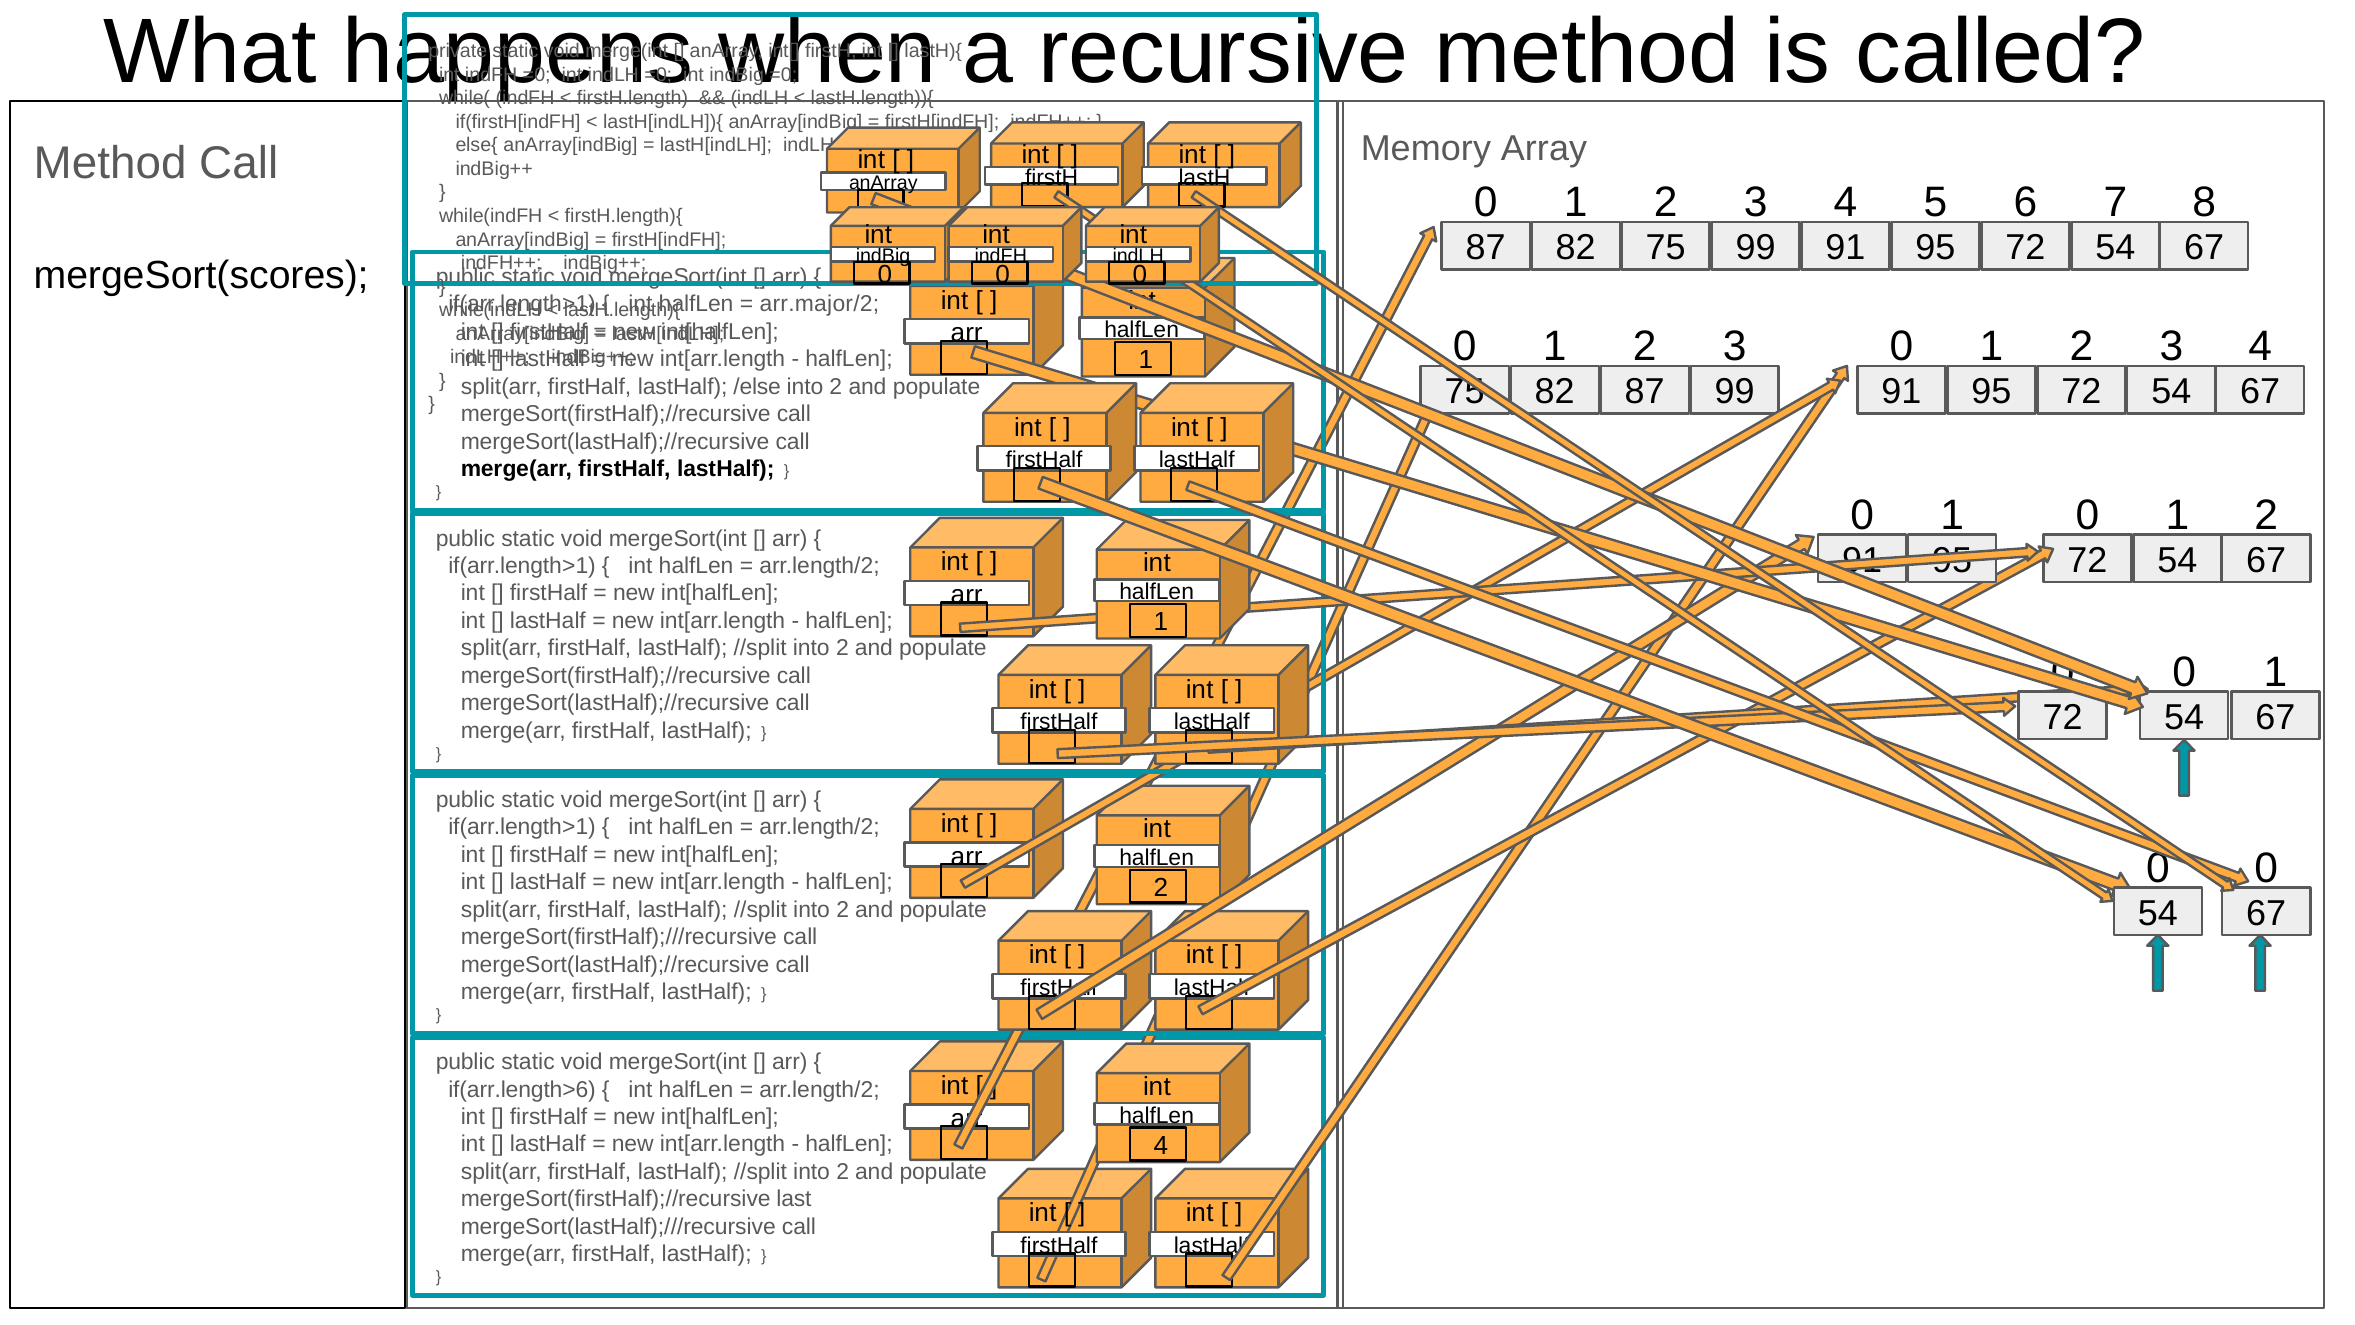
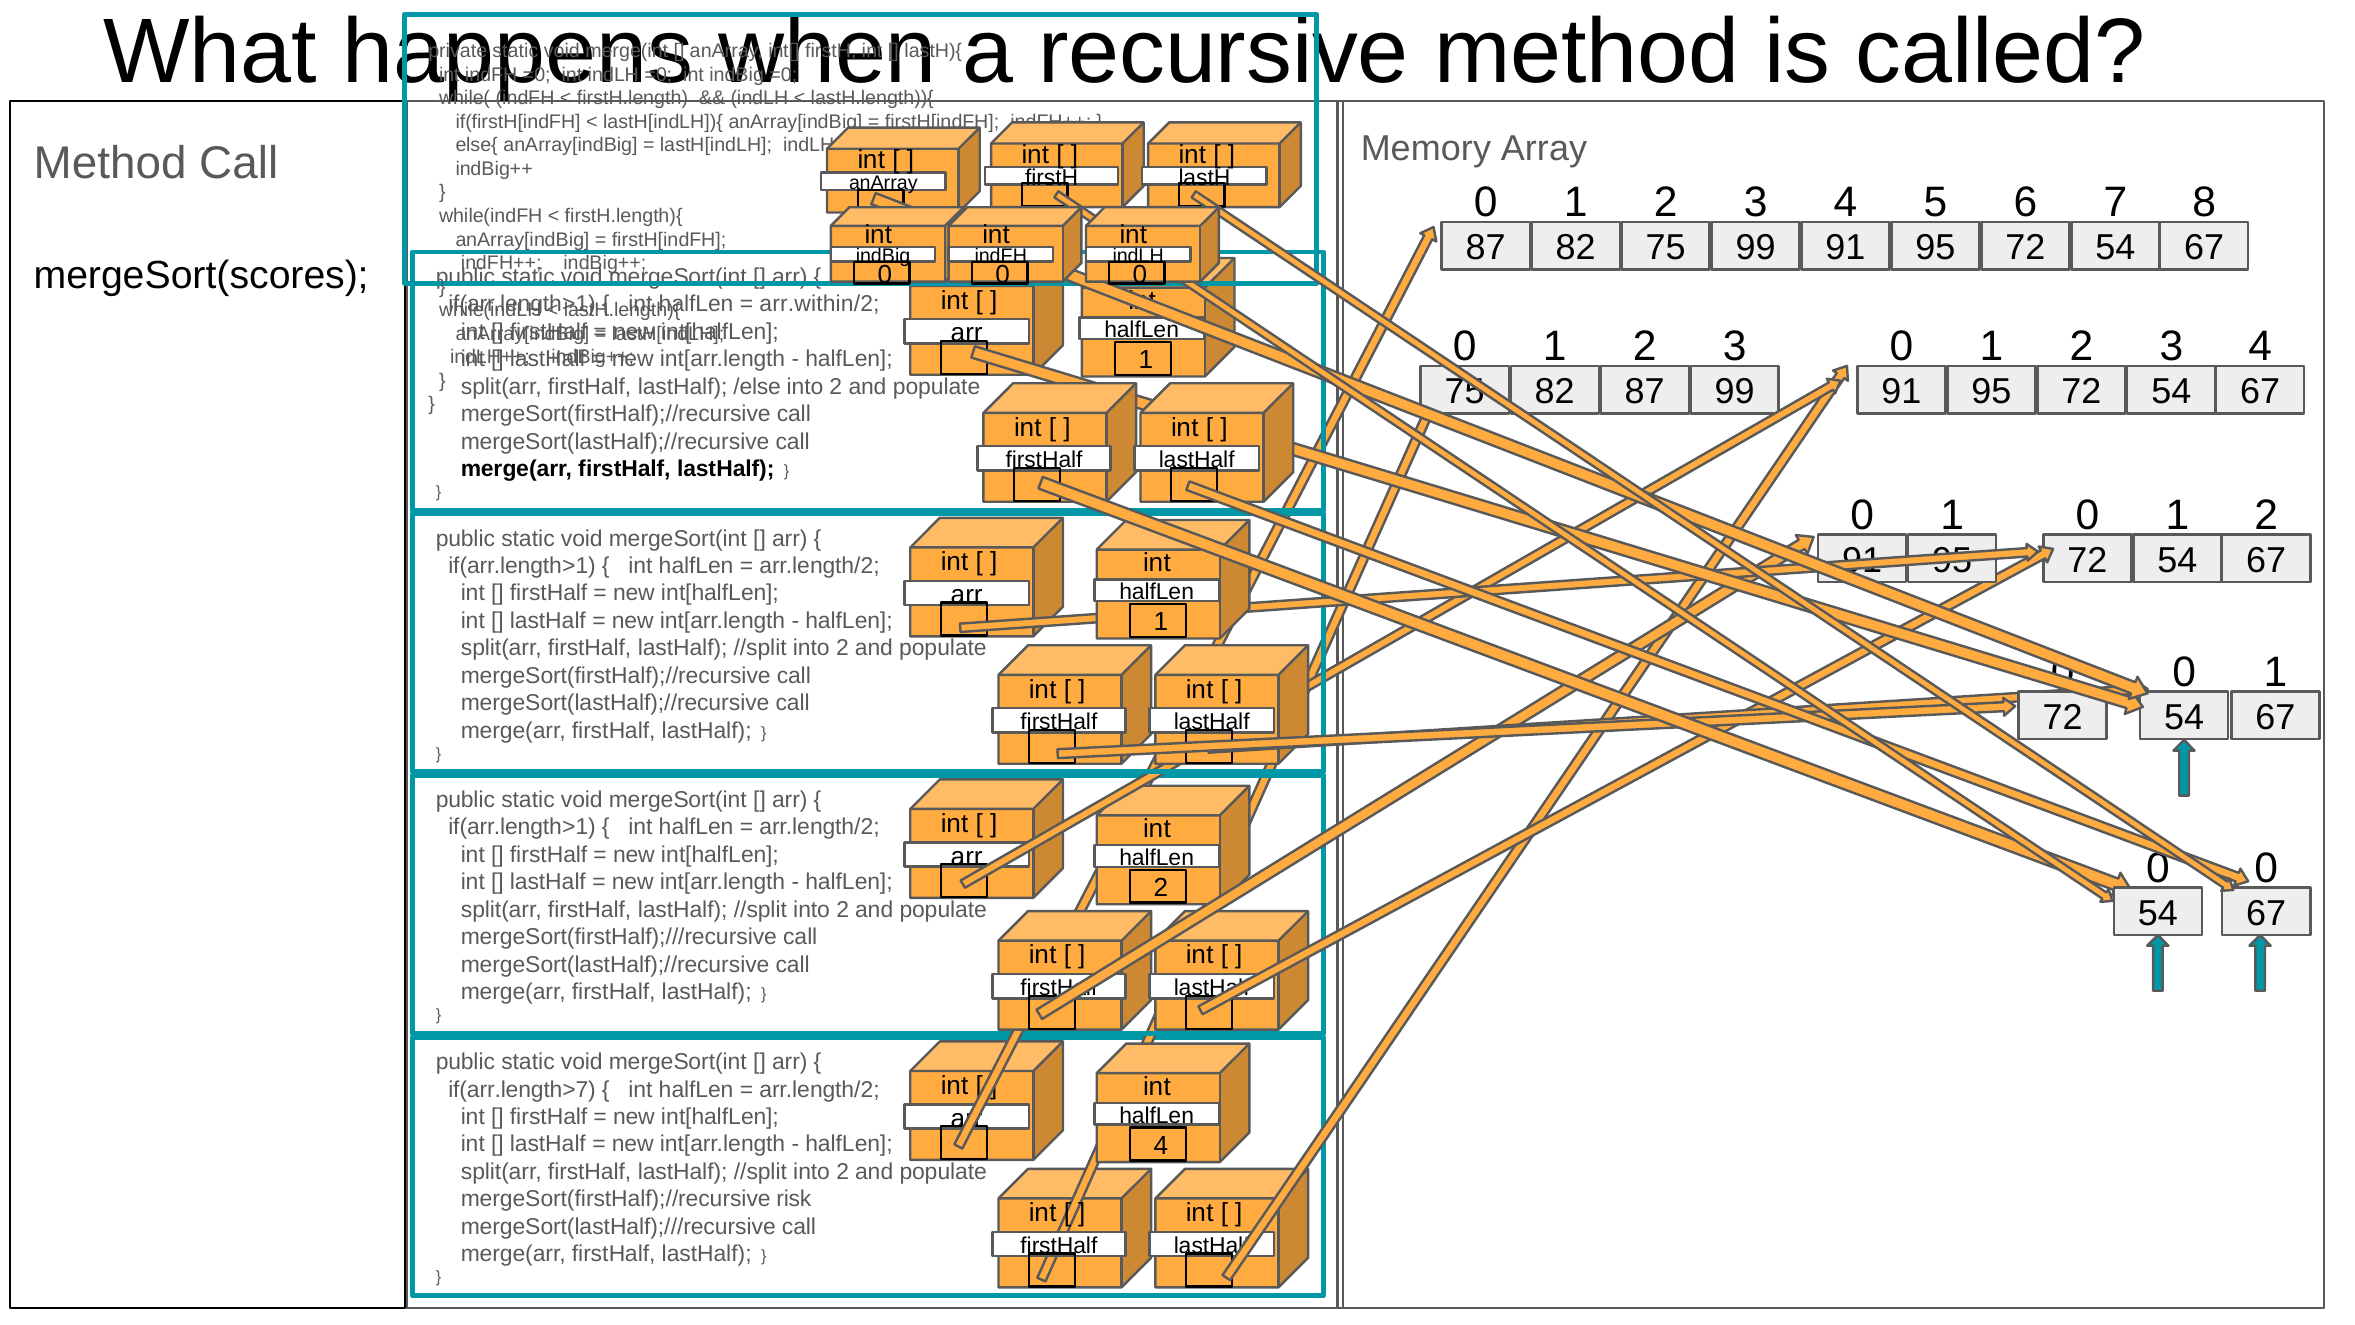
arr.major/2: arr.major/2 -> arr.within/2 (819, 304)
if(arr.length>6: if(arr.length>6 -> if(arr.length>7 (522, 1089)
last: last -> risk (794, 1199)
